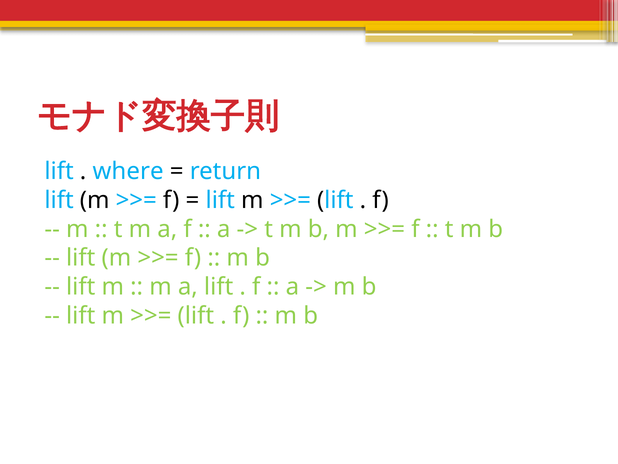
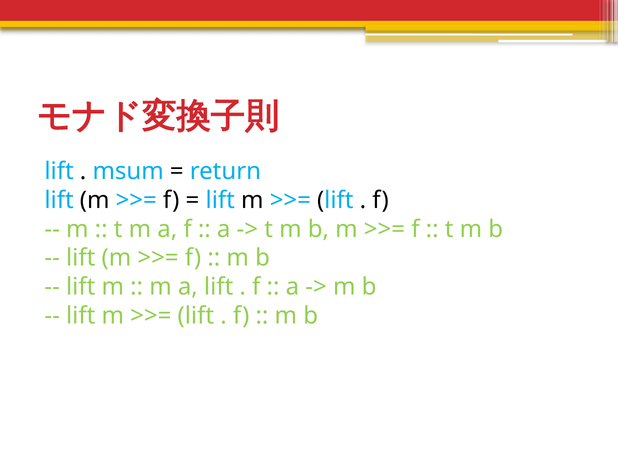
where: where -> msum (128, 171)
